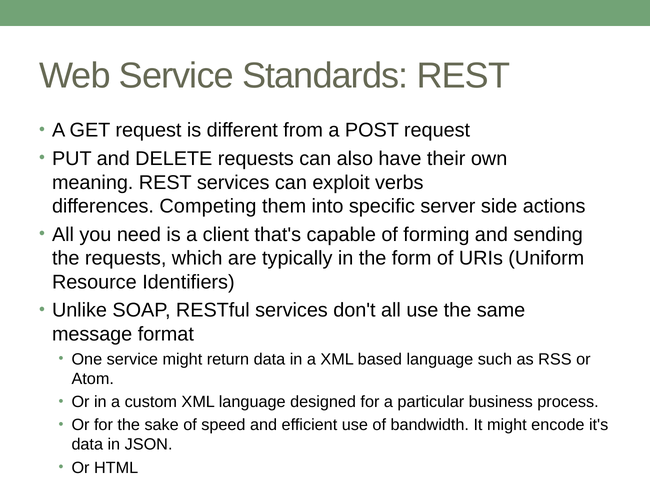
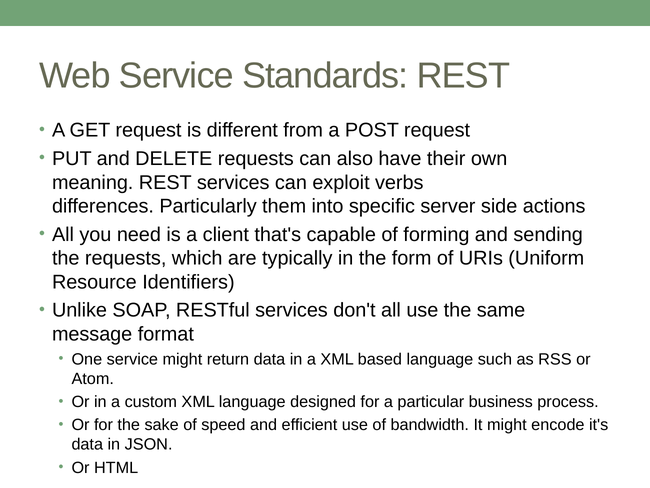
Competing: Competing -> Particularly (208, 206)
